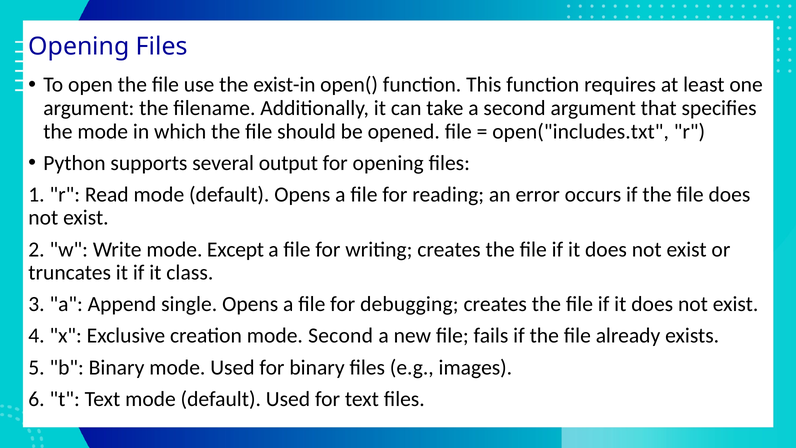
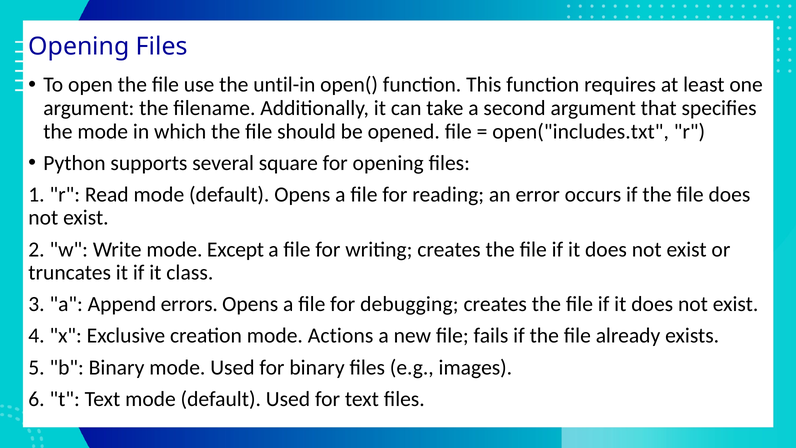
exist-in: exist-in -> until-in (284, 85)
output: output -> square (288, 163)
single: single -> errors (189, 304)
mode Second: Second -> Actions (341, 336)
